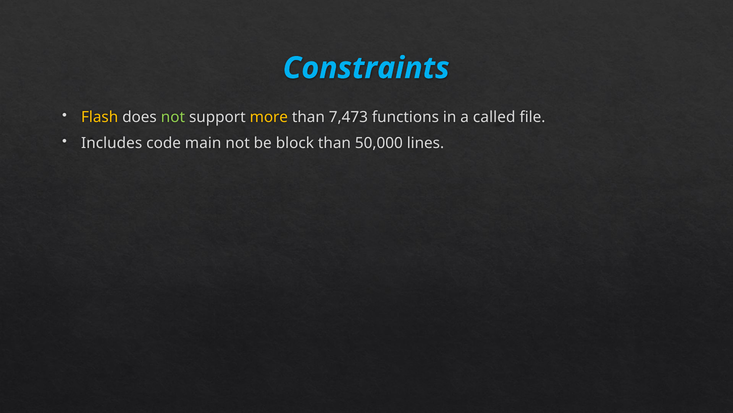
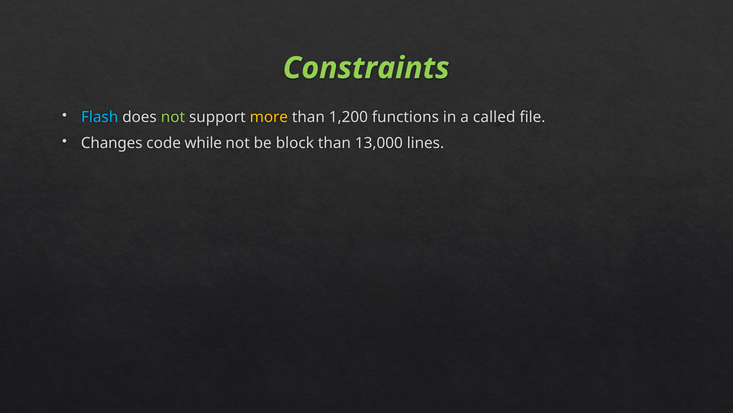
Constraints colour: light blue -> light green (366, 68)
Flash colour: yellow -> light blue (100, 117)
7,473: 7,473 -> 1,200 (348, 117)
Includes: Includes -> Changes (112, 143)
main: main -> while (203, 143)
50,000: 50,000 -> 13,000 (379, 143)
